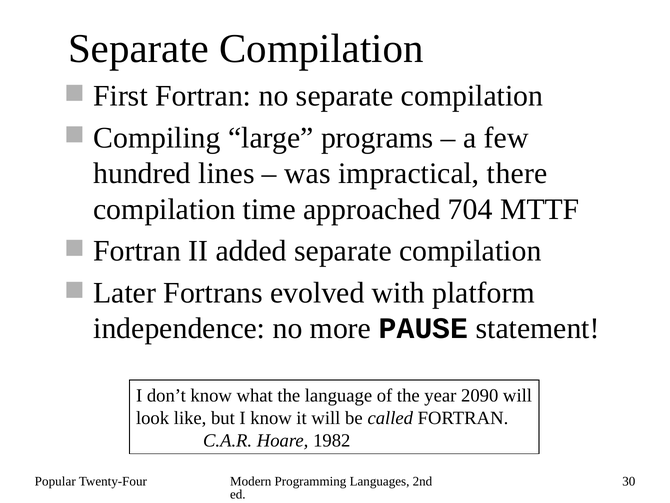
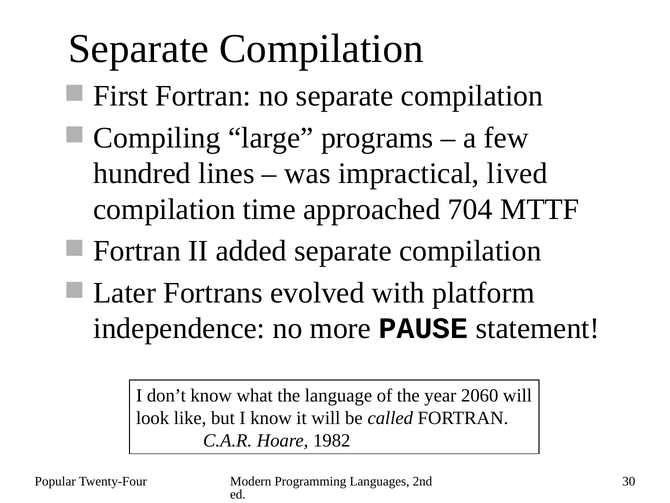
there: there -> lived (517, 173)
2090: 2090 -> 2060 (480, 395)
